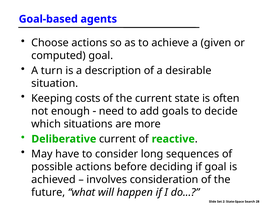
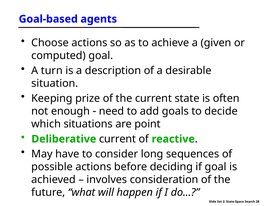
costs: costs -> prize (88, 99)
more: more -> point (147, 124)
